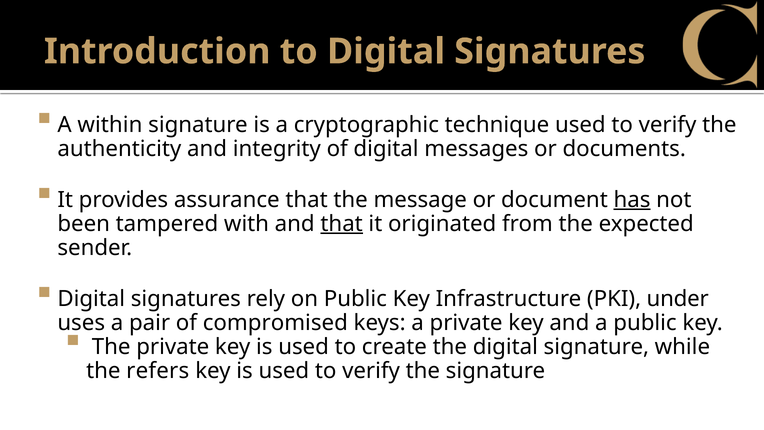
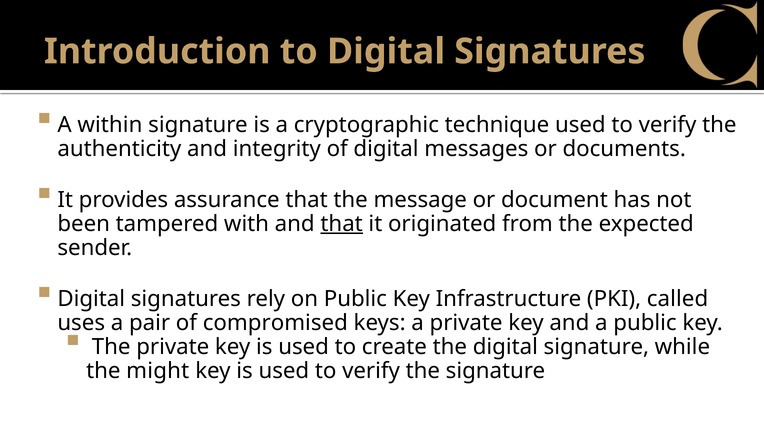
has underline: present -> none (632, 200)
under: under -> called (678, 298)
refers: refers -> might (158, 371)
